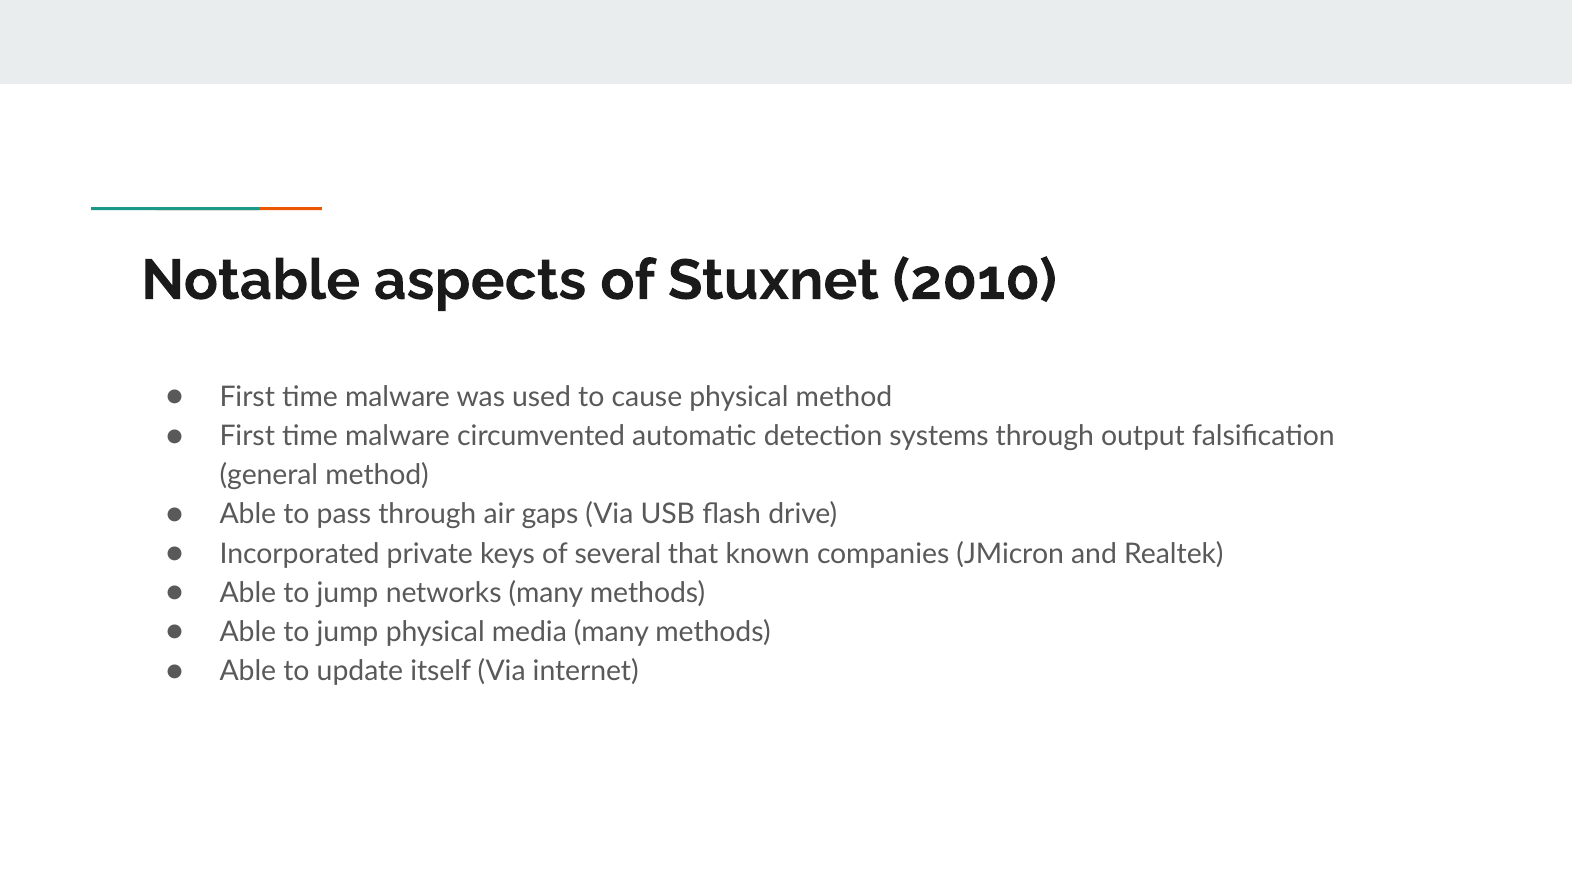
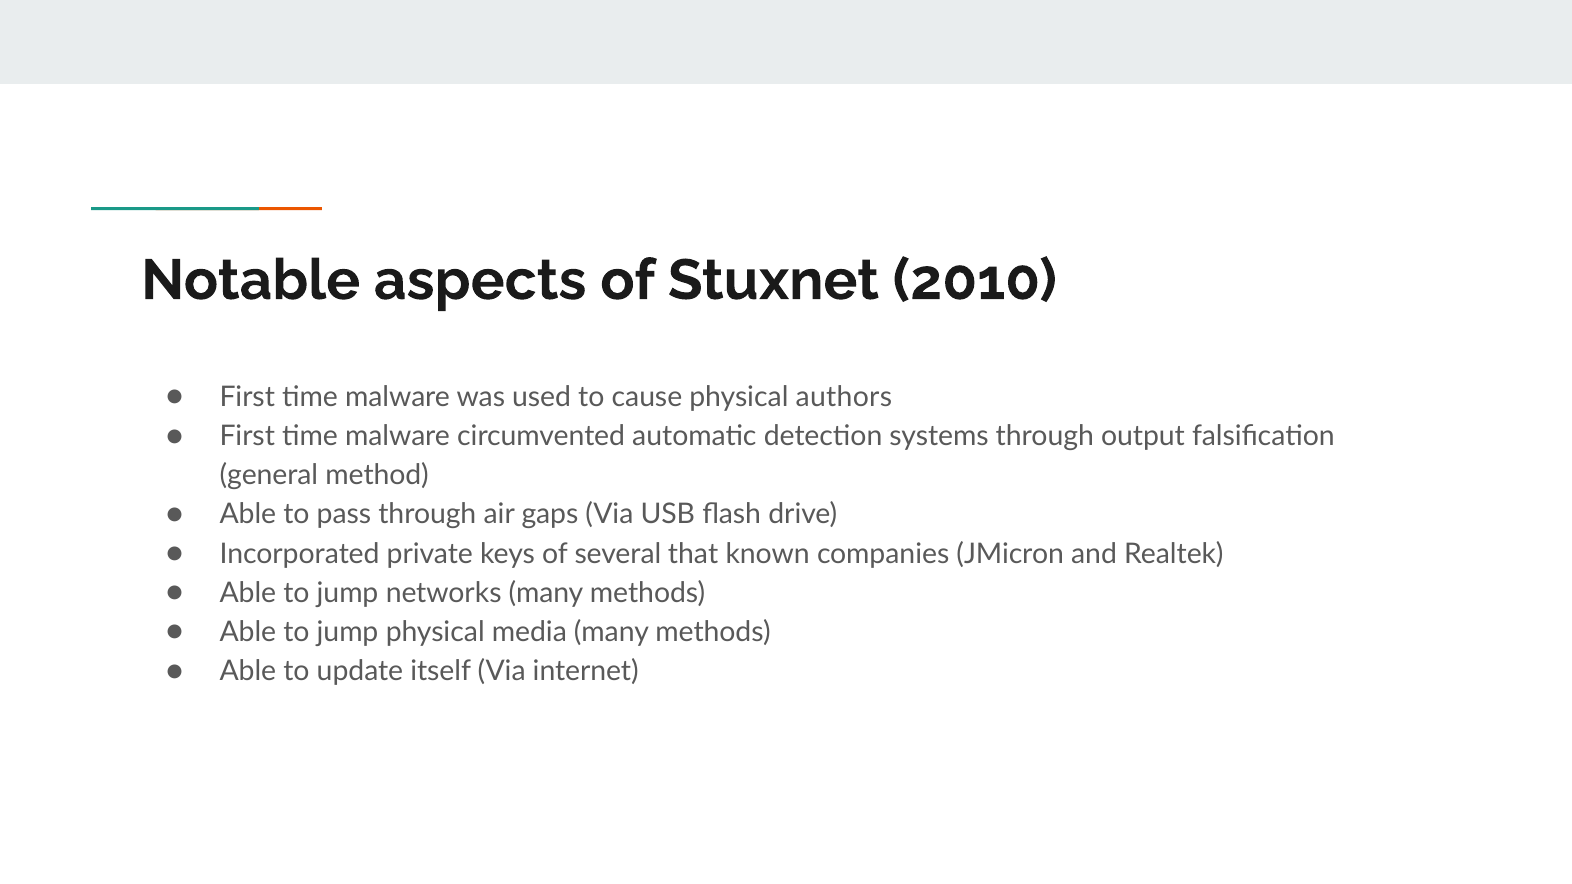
physical method: method -> authors (844, 397)
